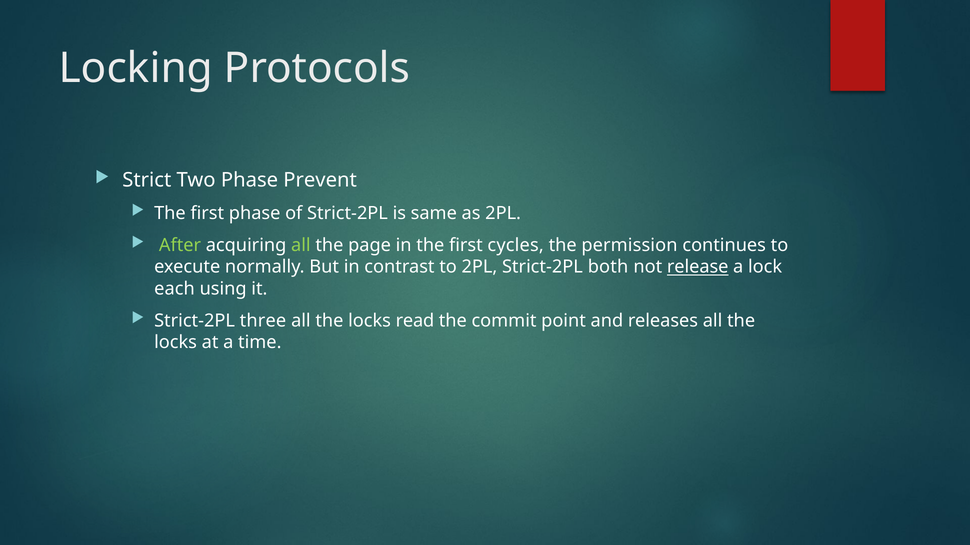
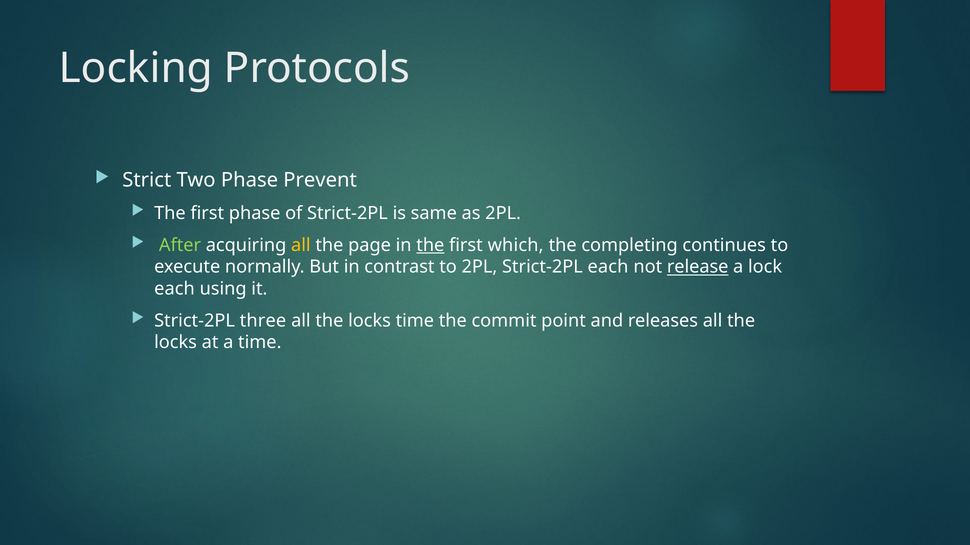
all colour: light green -> yellow (301, 245)
the underline: none -> present (430, 245)
cycles: cycles -> which (516, 245)
permission: permission -> completing (630, 245)
Strict-2PL both: both -> each (608, 267)
locks read: read -> time (415, 321)
